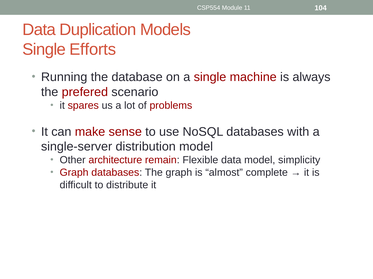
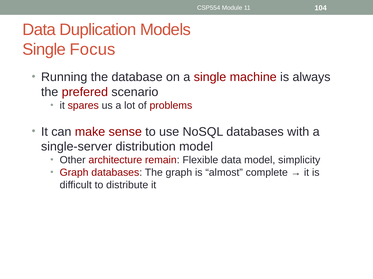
Efforts: Efforts -> Focus (93, 50)
